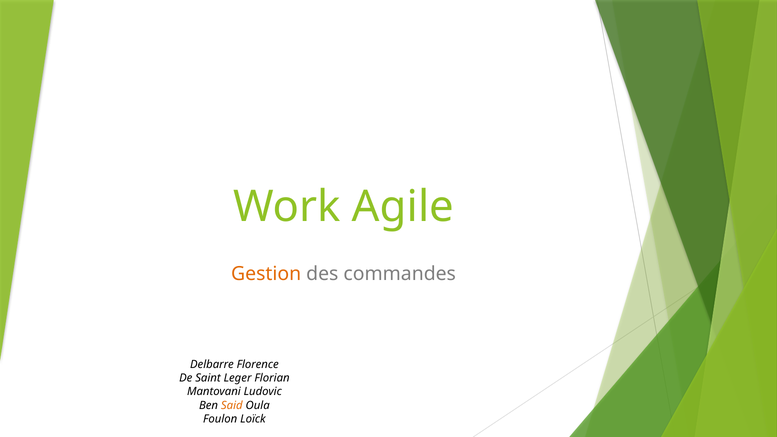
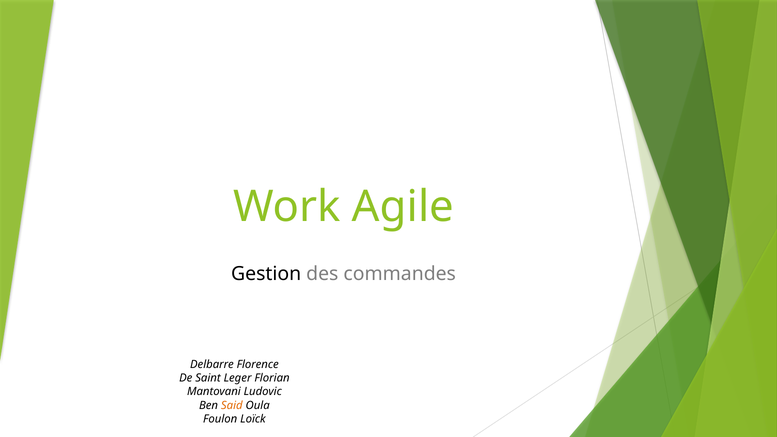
Gestion colour: orange -> black (266, 274)
